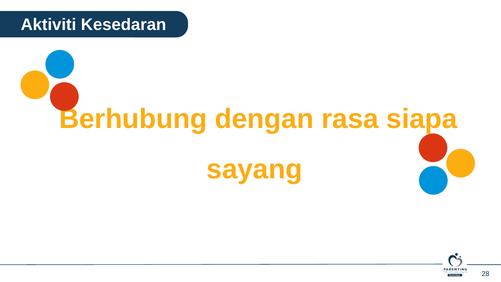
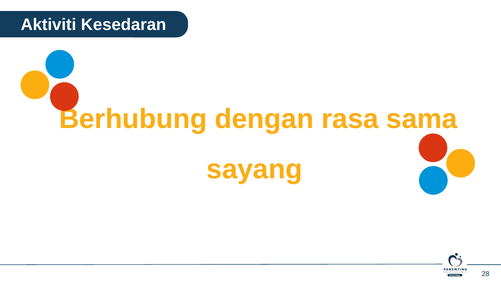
siapa: siapa -> sama (422, 119)
